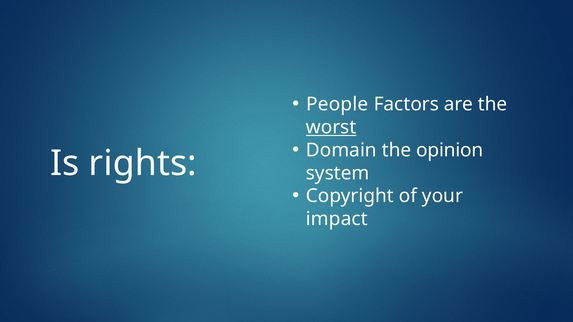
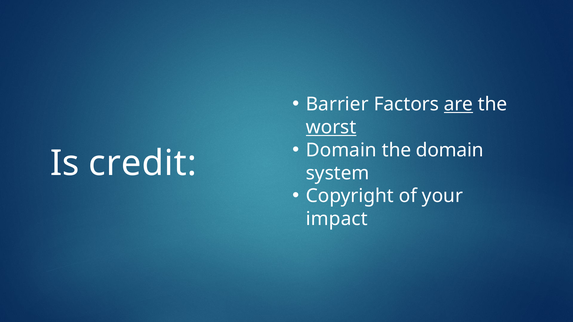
People: People -> Barrier (337, 104)
are underline: none -> present (458, 104)
the opinion: opinion -> domain (450, 150)
rights: rights -> credit (143, 163)
